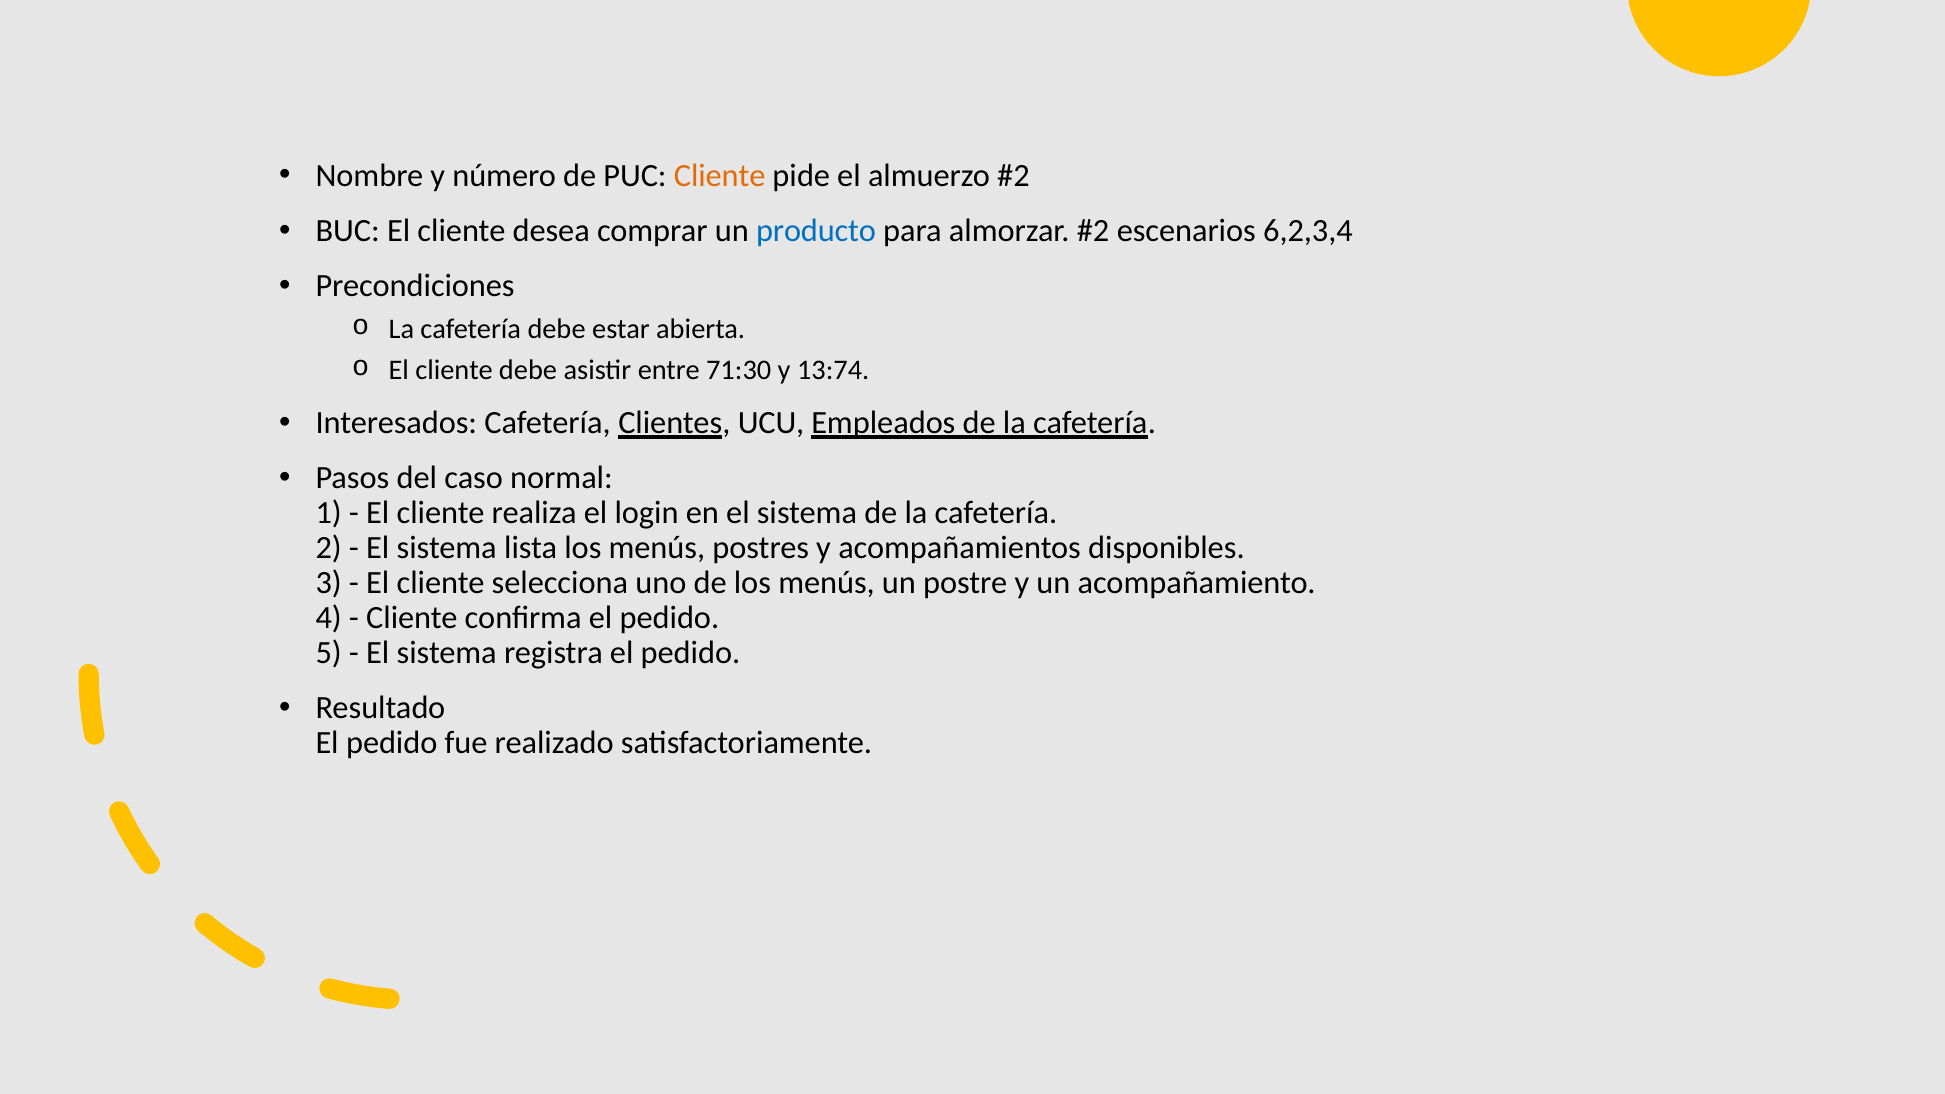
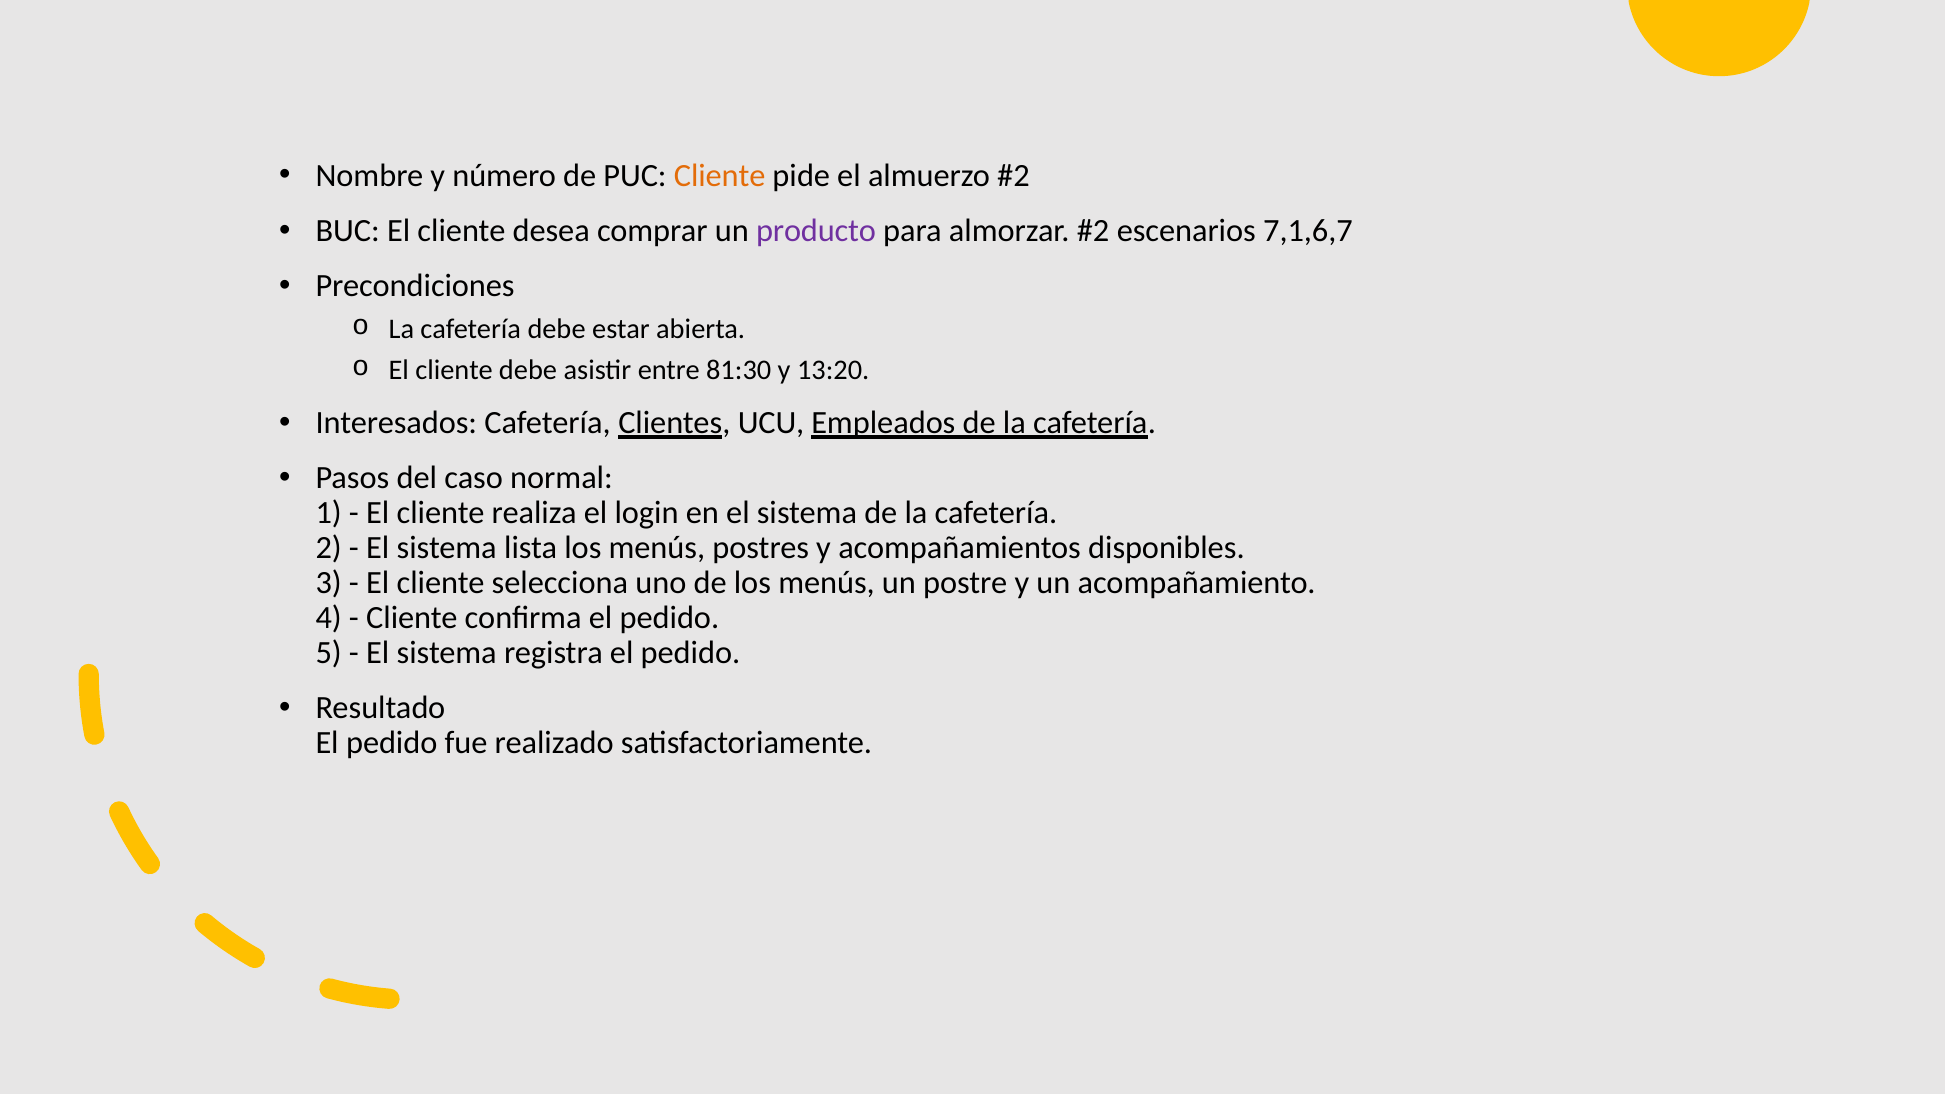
producto colour: blue -> purple (816, 231)
6,2,3,4: 6,2,3,4 -> 7,1,6,7 (1308, 231)
71:30: 71:30 -> 81:30 (739, 370)
13:74: 13:74 -> 13:20 (833, 370)
